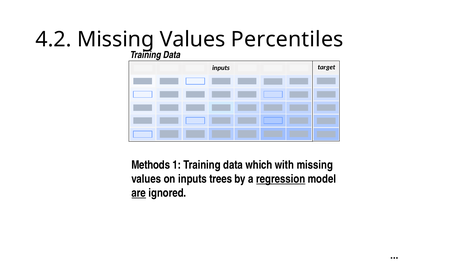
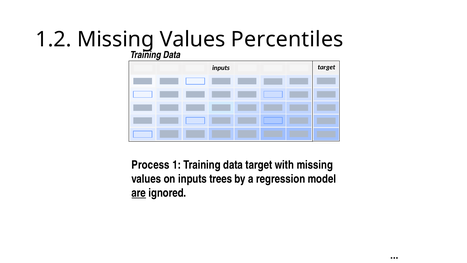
4.2: 4.2 -> 1.2 (54, 39)
Methods: Methods -> Process (151, 165)
1 Training data which: which -> target (259, 165)
regression underline: present -> none (281, 179)
